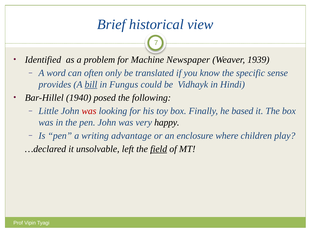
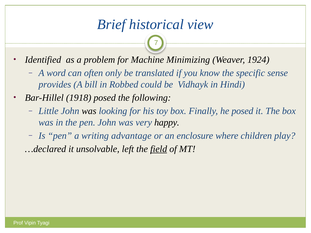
Newspaper: Newspaper -> Minimizing (188, 60)
1939: 1939 -> 1924 (258, 60)
bill underline: present -> none (91, 85)
Fungus: Fungus -> Robbed (124, 85)
1940: 1940 -> 1918 (79, 98)
was colour: red -> black (89, 111)
he based: based -> posed (242, 111)
